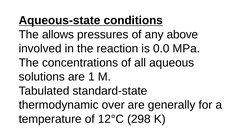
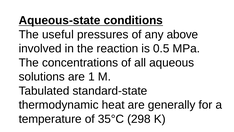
allows: allows -> useful (58, 34)
0.0: 0.0 -> 0.5 (161, 48)
over: over -> heat (113, 105)
12°C: 12°C -> 35°C (111, 119)
